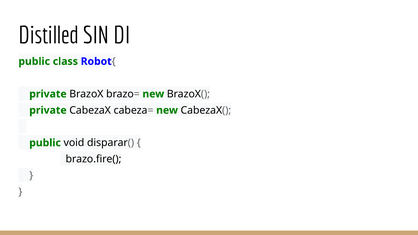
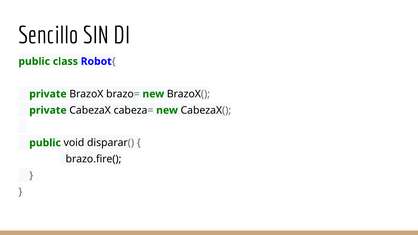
Distilled: Distilled -> Sencillo (48, 35)
